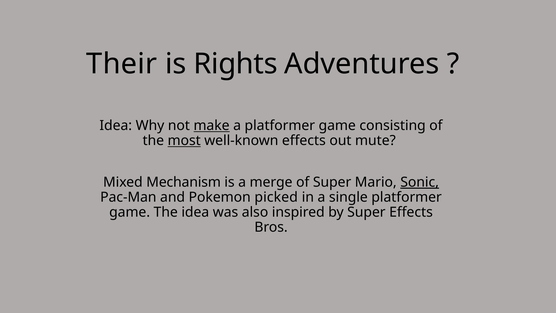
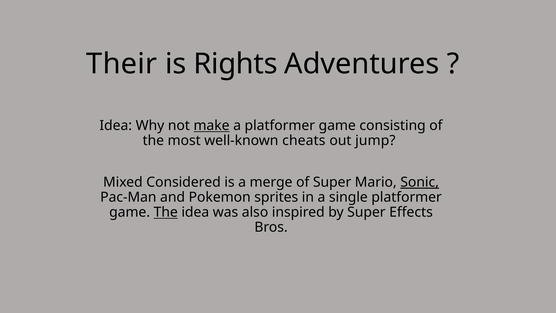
most underline: present -> none (184, 141)
well-known effects: effects -> cheats (304, 141)
mute: mute -> jump (375, 141)
Mechanism: Mechanism -> Considered (184, 182)
picked: picked -> sprites (276, 197)
The underline: none -> present (166, 212)
